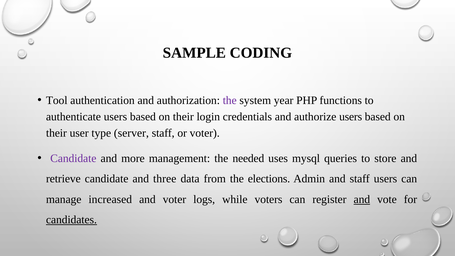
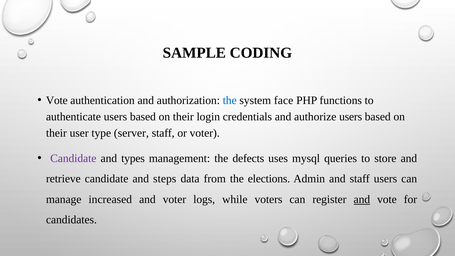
Tool: Tool -> Vote (57, 100)
the colour: purple -> blue (230, 100)
year: year -> face (284, 100)
more: more -> types (133, 158)
needed: needed -> defects (248, 158)
three: three -> steps (165, 179)
candidates underline: present -> none (71, 220)
